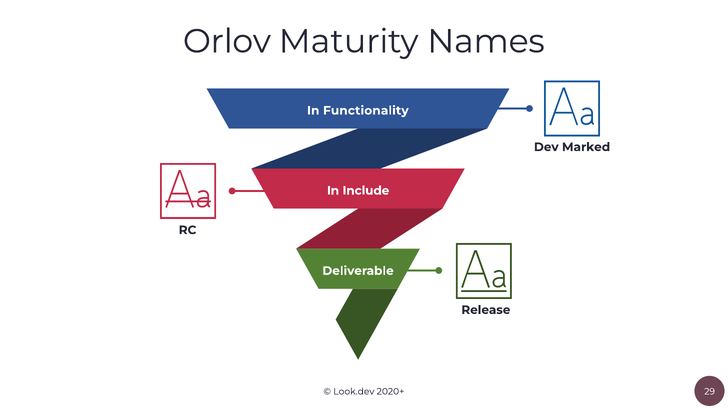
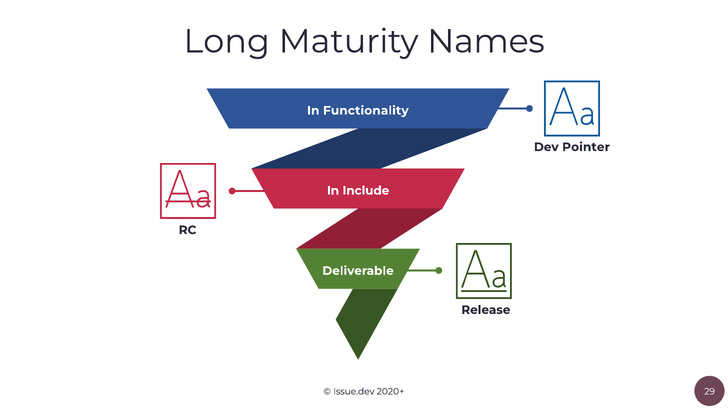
Orlov: Orlov -> Long (227, 41)
Marked: Marked -> Pointer (586, 147)
Look.dev: Look.dev -> Issue.dev (354, 391)
